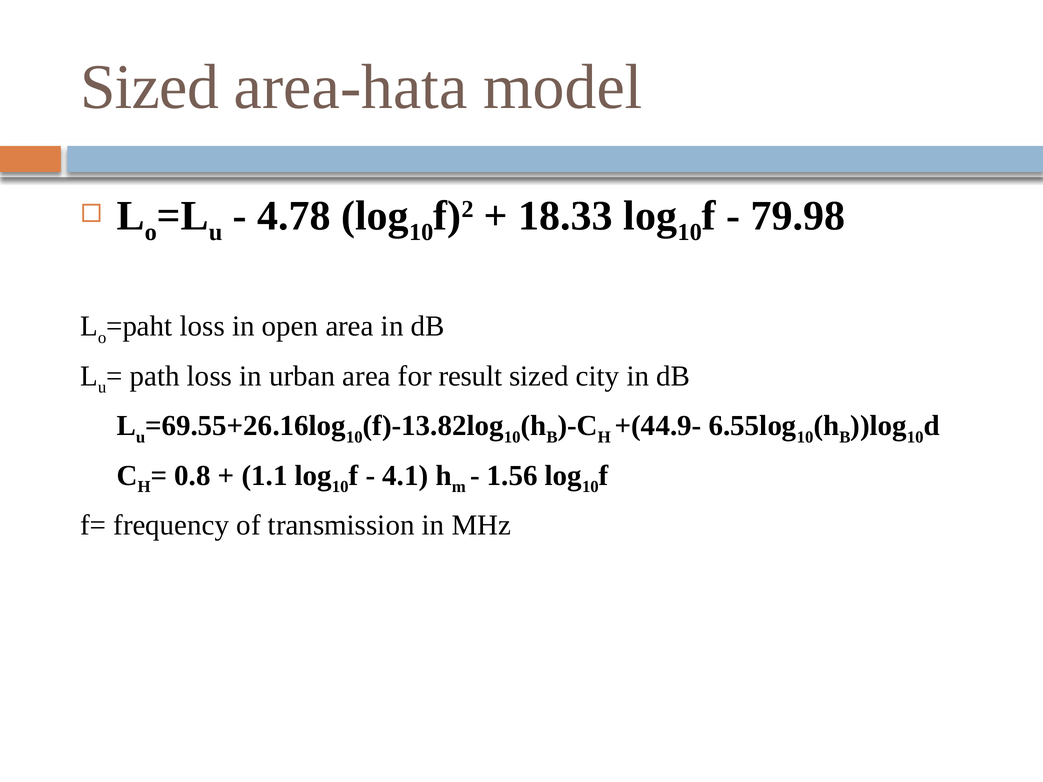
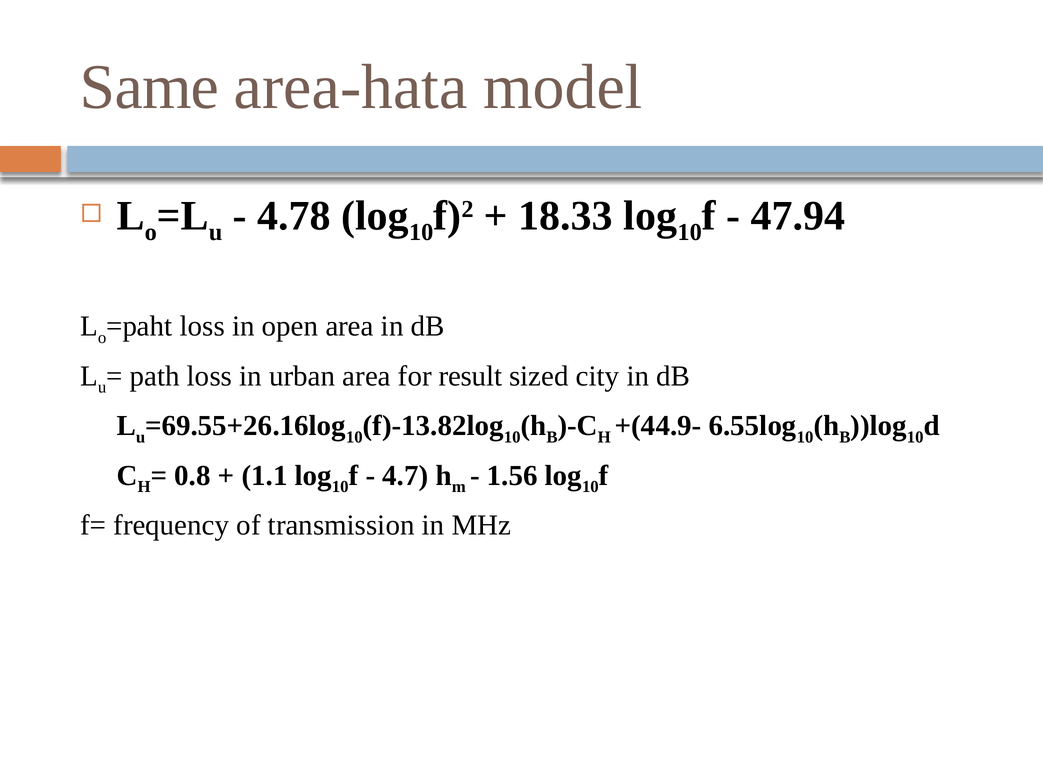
Sized: Sized -> Same (149, 87)
79.98: 79.98 -> 47.94 (798, 216)
4.1: 4.1 -> 4.7 (405, 476)
